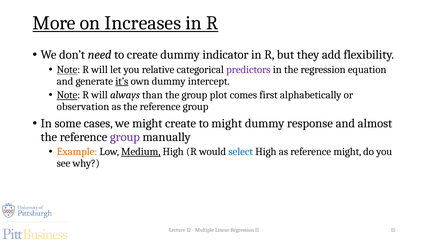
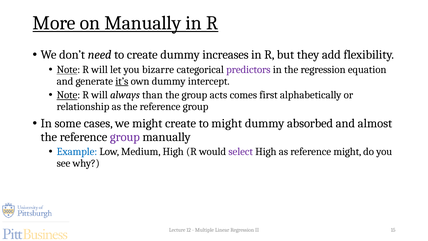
on Increases: Increases -> Manually (143, 23)
indicator: indicator -> increases (225, 55)
relative: relative -> bizarre (158, 70)
plot: plot -> acts (218, 95)
observation: observation -> relationship (83, 106)
response: response -> absorbed (310, 123)
Example colour: orange -> blue (77, 152)
Medium underline: present -> none (141, 152)
select colour: blue -> purple (241, 152)
